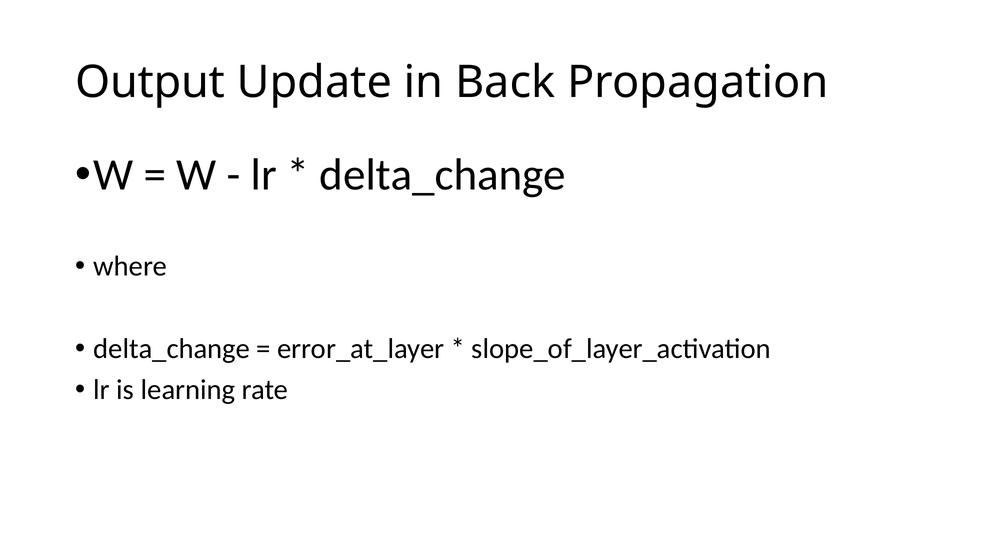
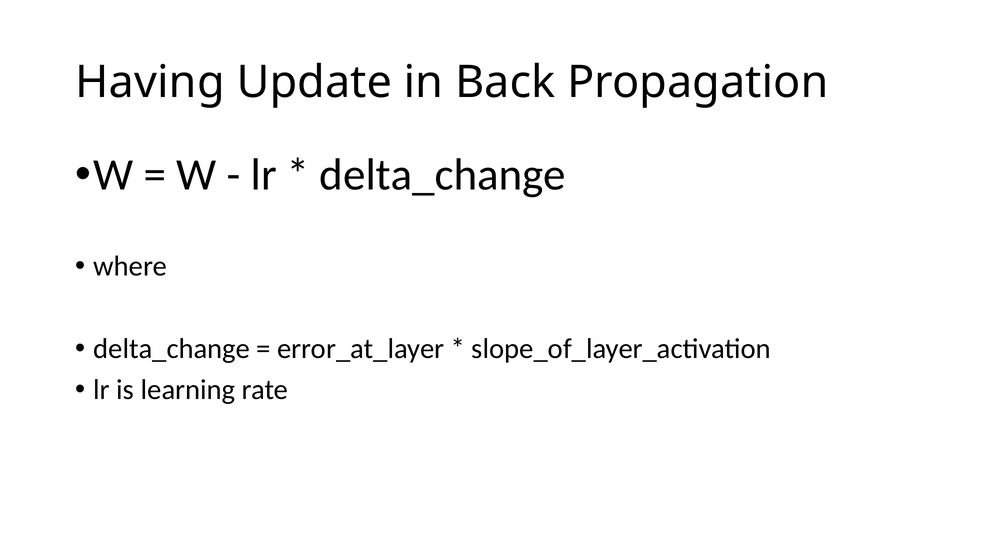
Output: Output -> Having (150, 83)
